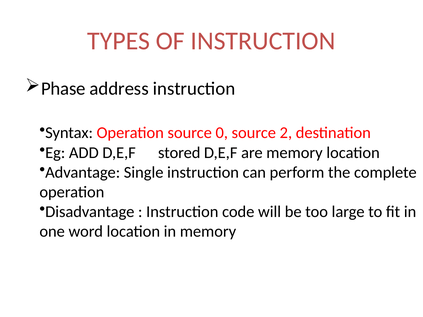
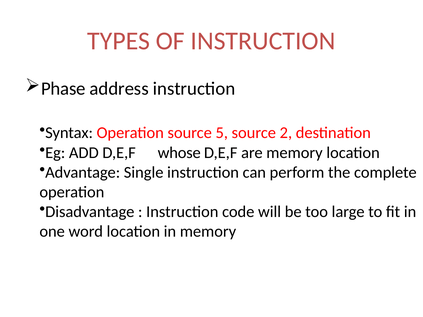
0: 0 -> 5 (222, 133)
stored: stored -> whose (179, 153)
